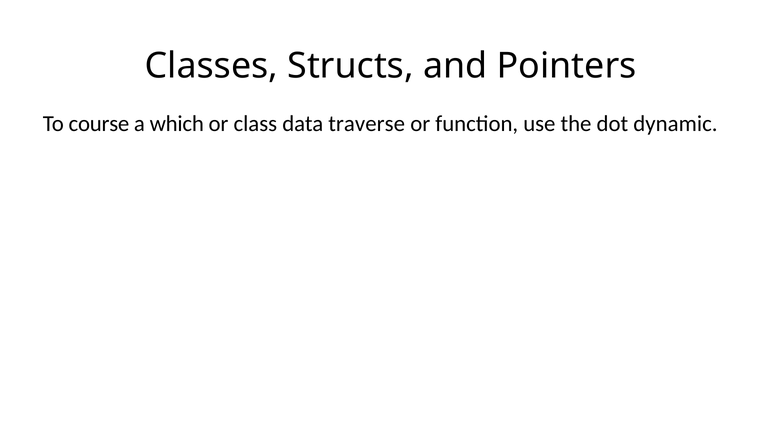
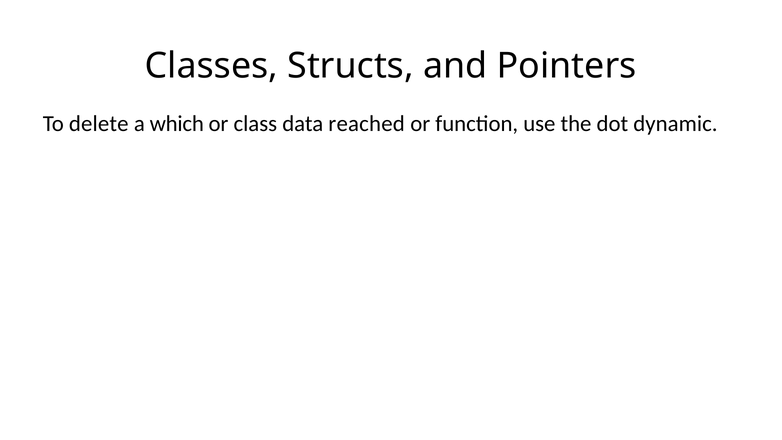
course: course -> delete (99, 124)
traverse: traverse -> reached (367, 124)
